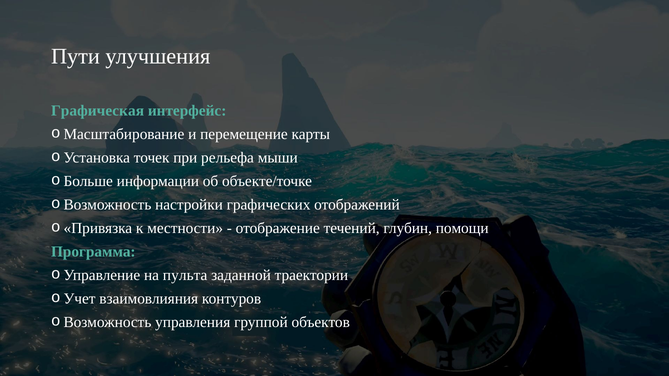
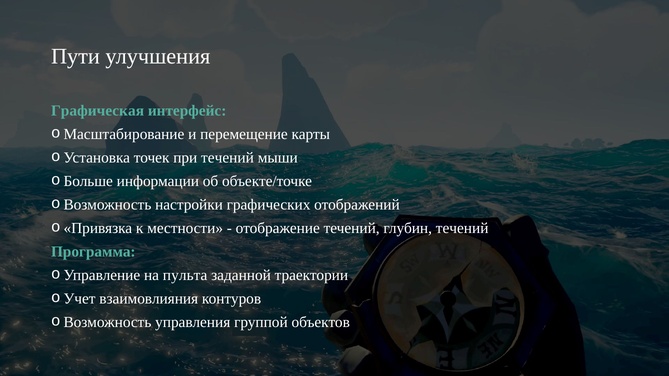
при рельефа: рельефа -> течений (228, 158)
глубин помощи: помощи -> течений (462, 228)
